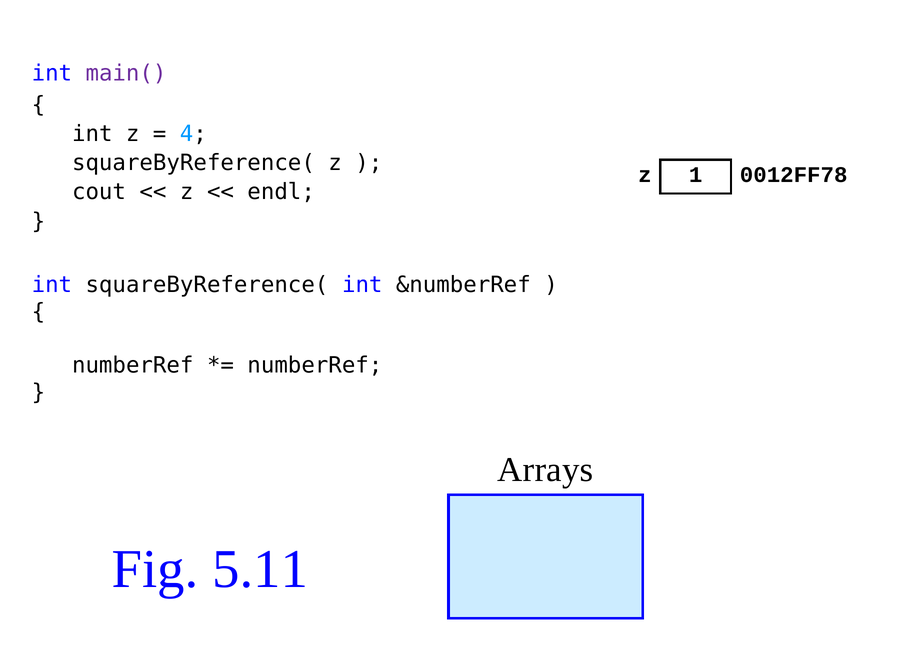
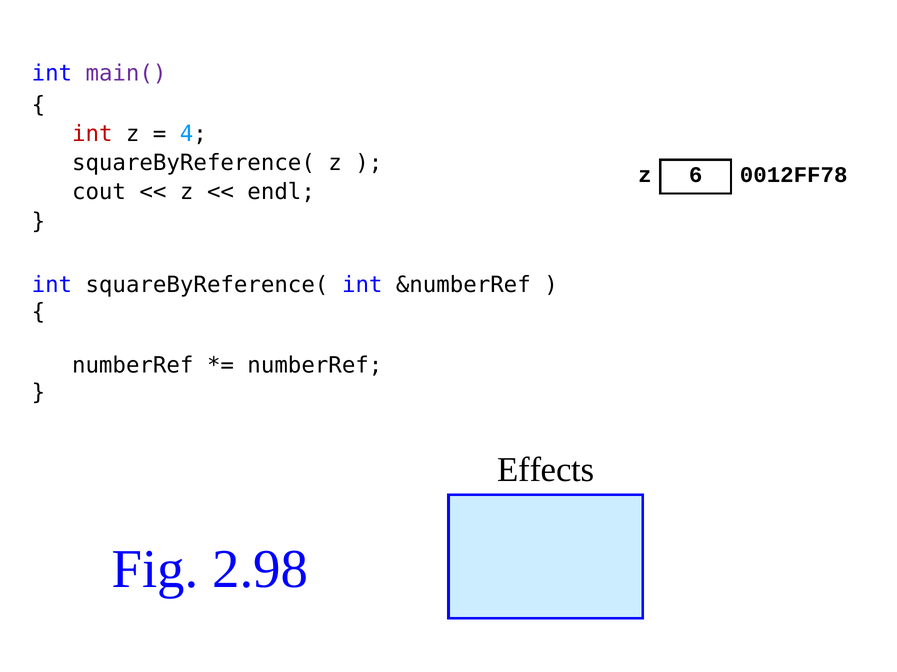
int colour: black -> red (92, 134)
1: 1 -> 6 (696, 175)
Arrays: Arrays -> Effects (546, 470)
5.11: 5.11 -> 2.98 (260, 570)
